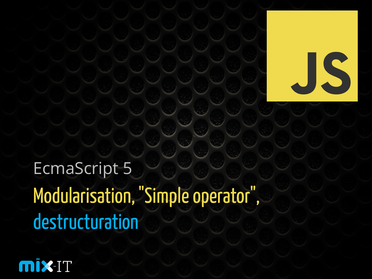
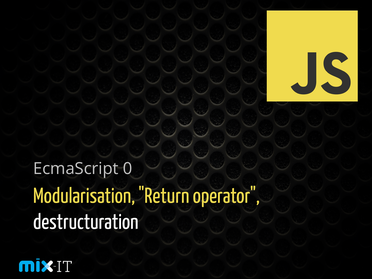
5: 5 -> 0 (128, 169)
Simple: Simple -> Return (164, 196)
destructuration colour: light blue -> white (86, 222)
